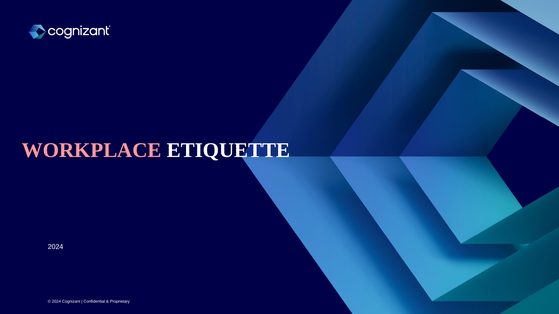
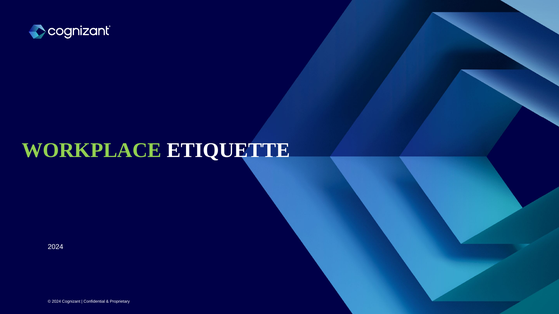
WORKPLACE colour: pink -> light green (92, 150)
